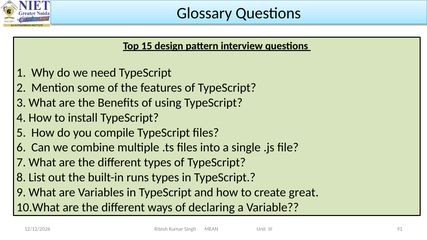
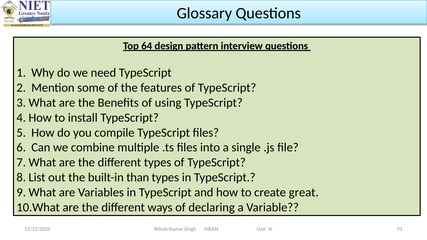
15: 15 -> 64 (147, 46)
runs: runs -> than (138, 178)
